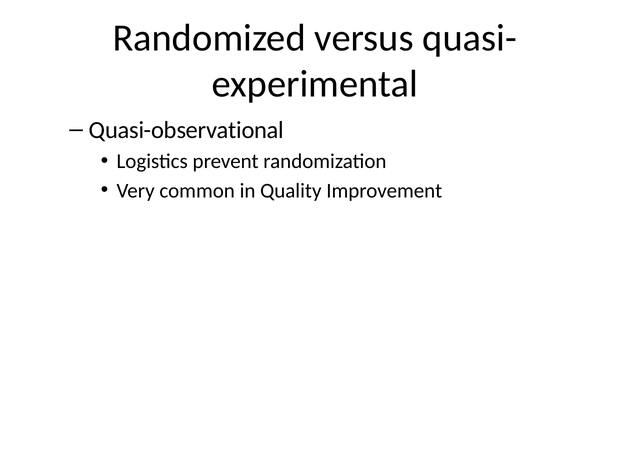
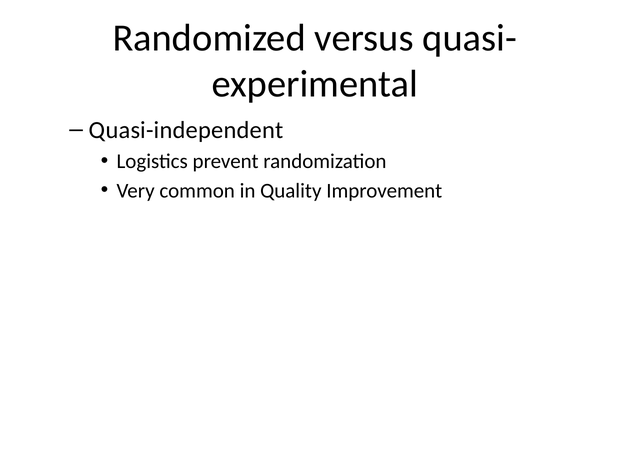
Quasi-observational: Quasi-observational -> Quasi-independent (186, 130)
